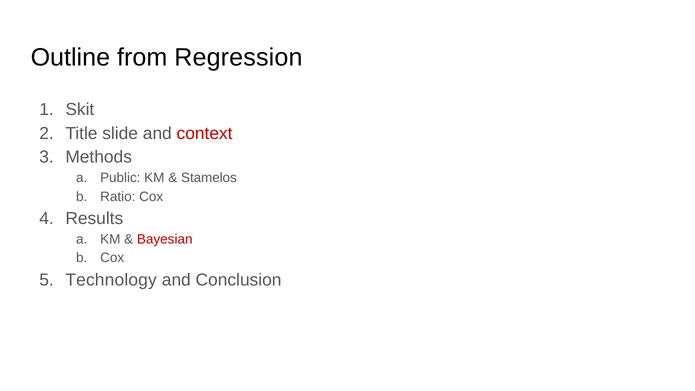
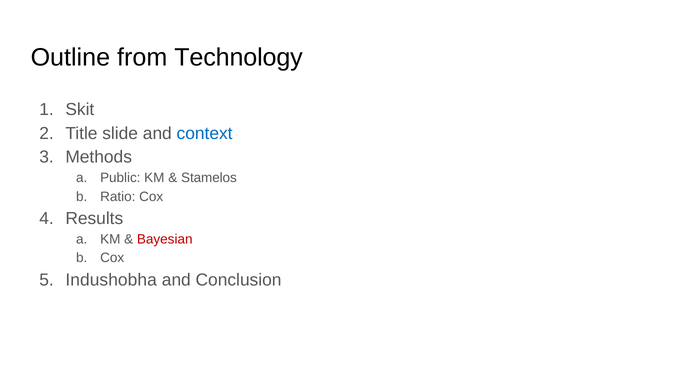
Regression: Regression -> Technology (239, 58)
context colour: red -> blue (205, 133)
Technology: Technology -> Indushobha (111, 280)
